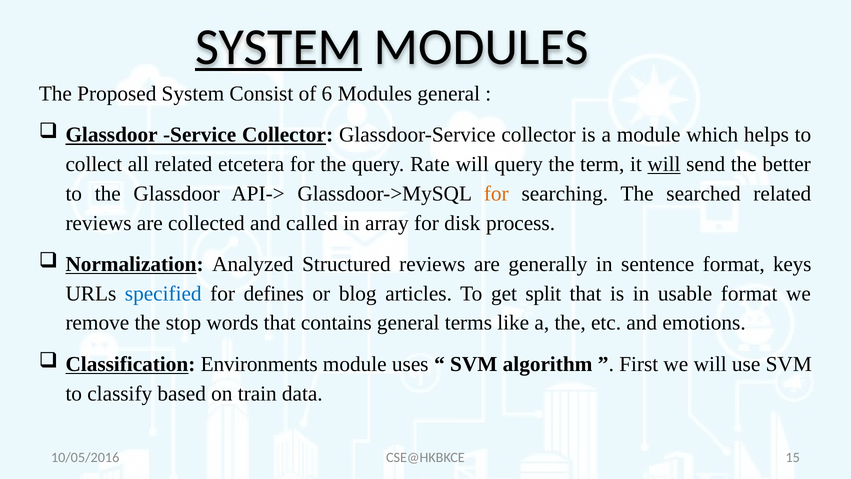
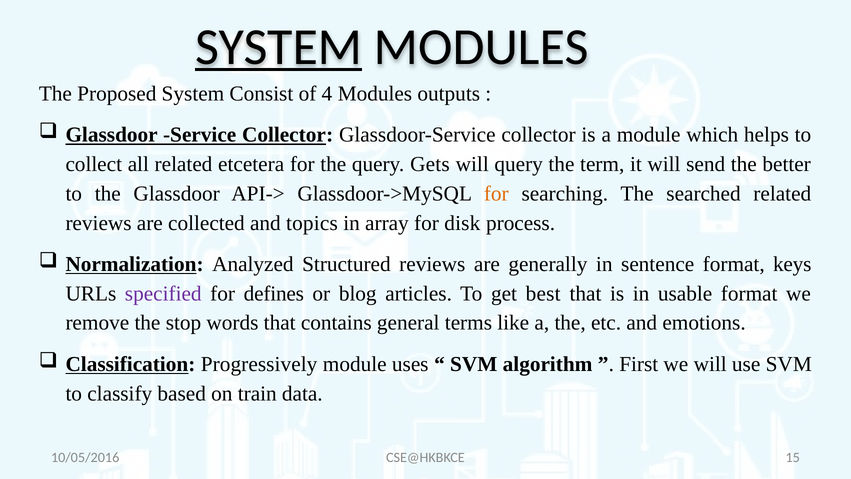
6: 6 -> 4 (327, 94)
Modules general: general -> outputs (449, 94)
Rate: Rate -> Gets (430, 164)
will underline: present -> none (664, 164)
called: called -> topics (312, 223)
specified colour: blue -> purple (163, 293)
split: split -> best (543, 293)
Environments: Environments -> Progressively (259, 364)
